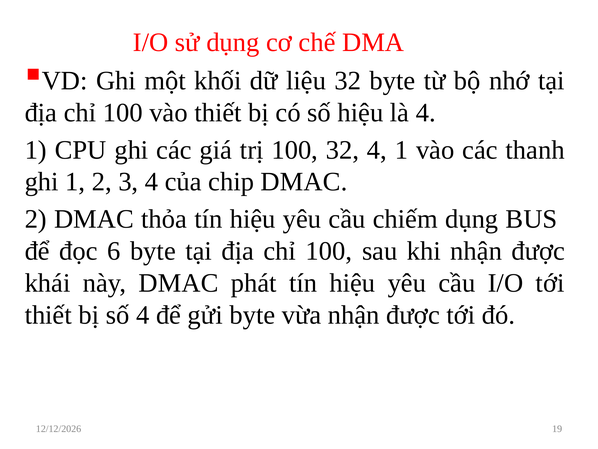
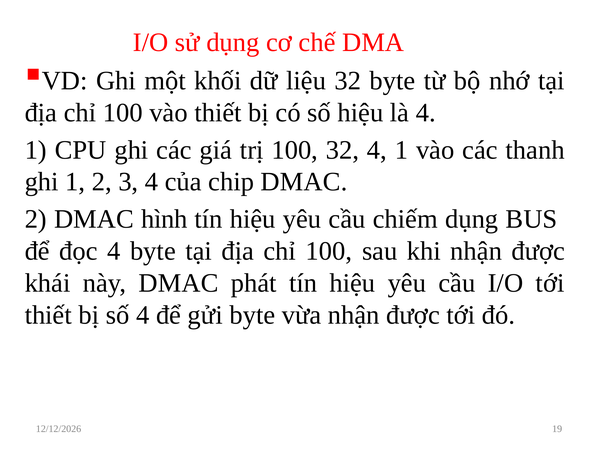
thỏa: thỏa -> hình (164, 219)
đọc 6: 6 -> 4 (114, 251)
